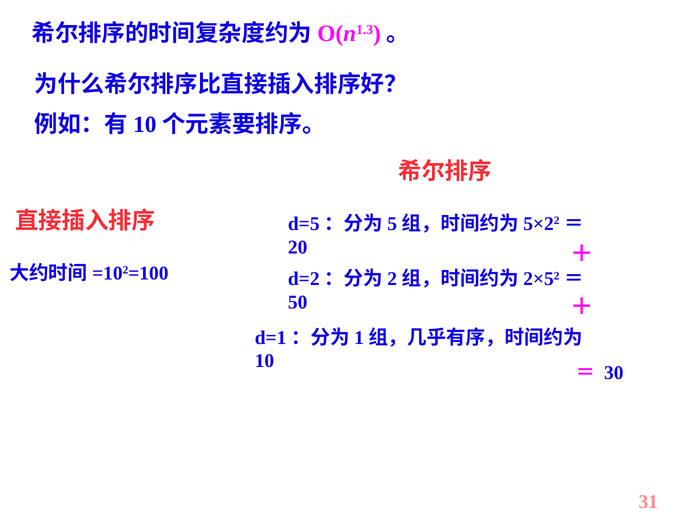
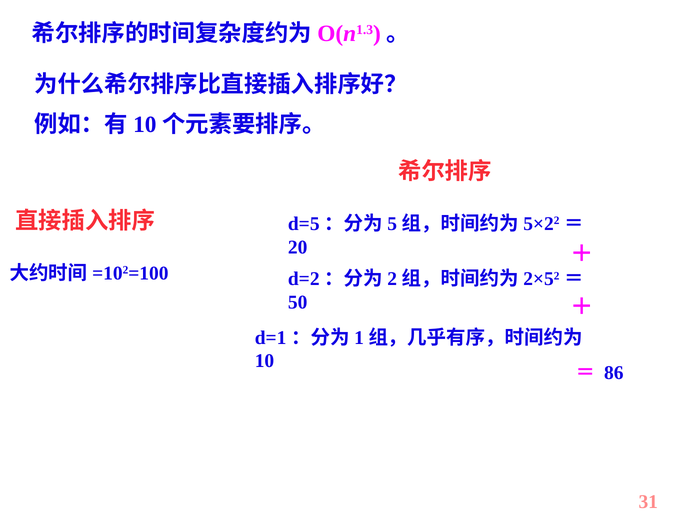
30: 30 -> 86 (614, 373)
